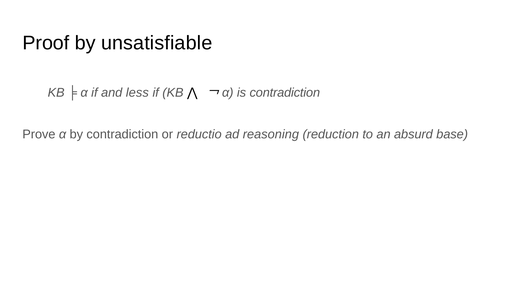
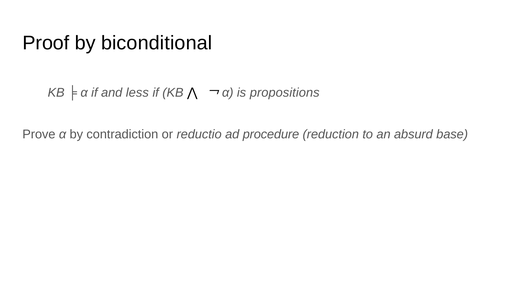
unsatisfiable: unsatisfiable -> biconditional (157, 43)
is contradiction: contradiction -> propositions (285, 93)
reasoning: reasoning -> procedure (271, 134)
